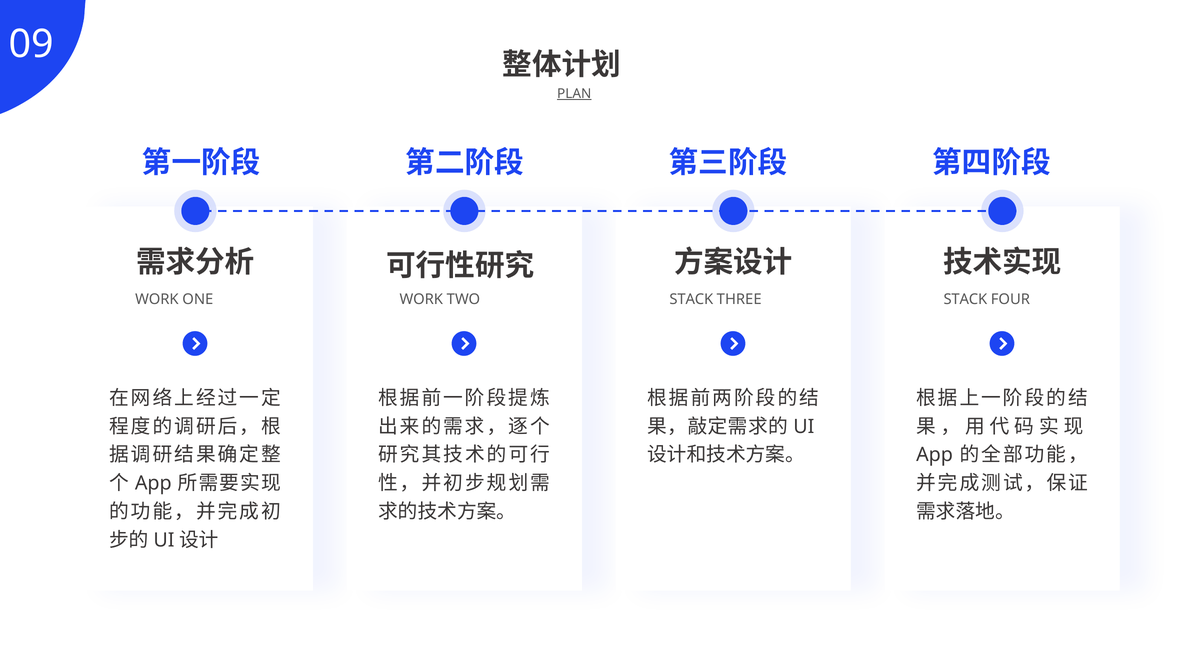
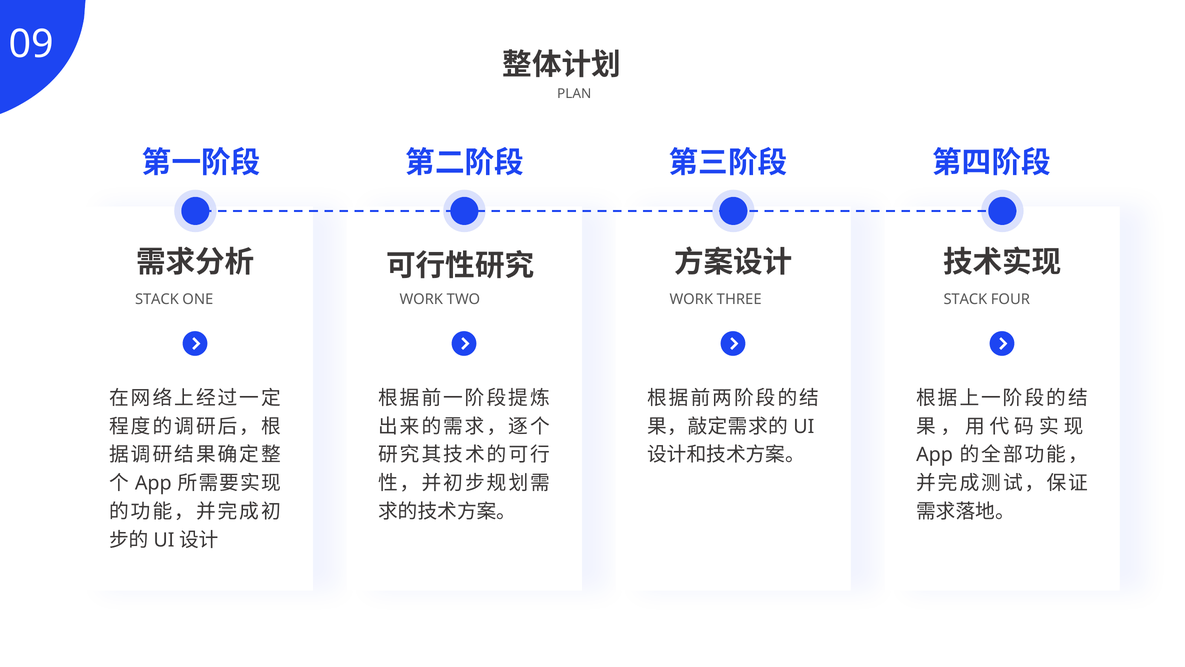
PLAN underline: present -> none (574, 94)
WORK: WORK -> STACK (157, 299)
STACK: STACK -> WORK (691, 299)
